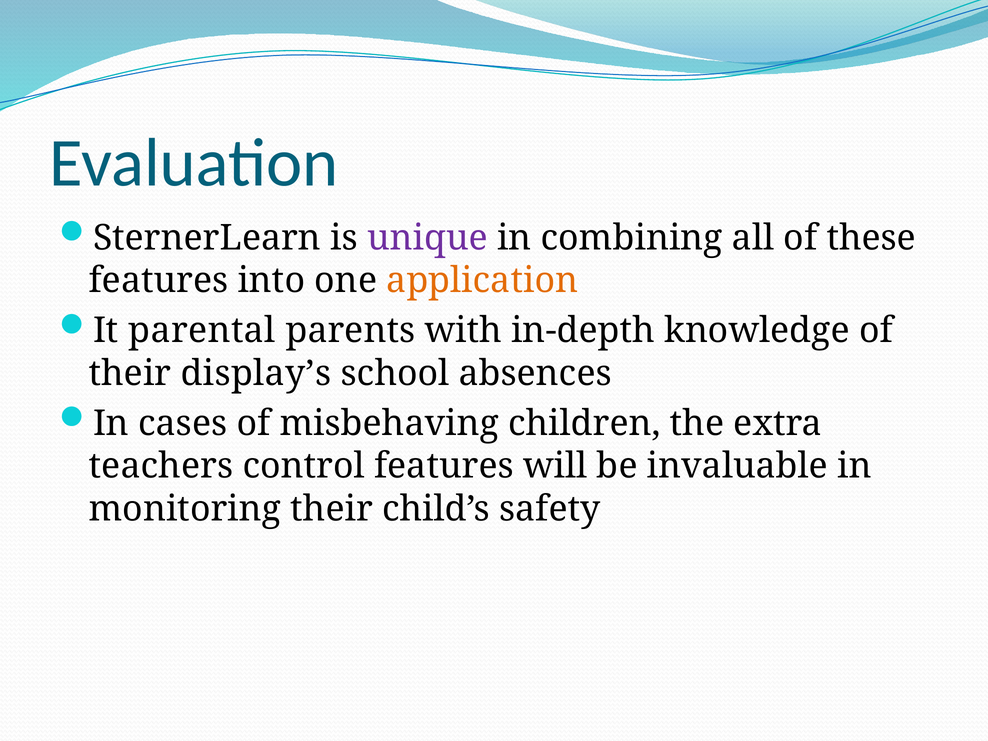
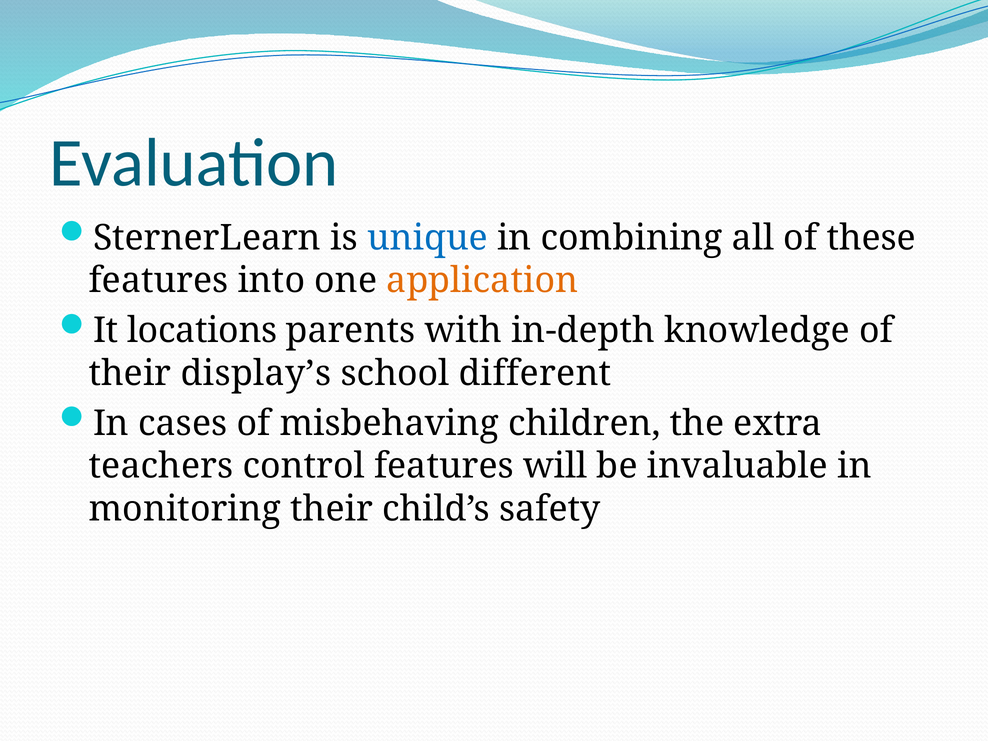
unique colour: purple -> blue (427, 238)
parental: parental -> locations (202, 331)
absences: absences -> different (535, 373)
